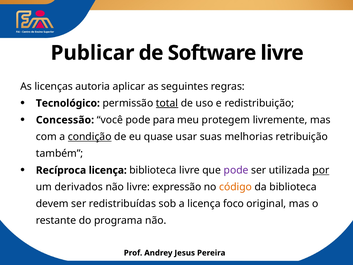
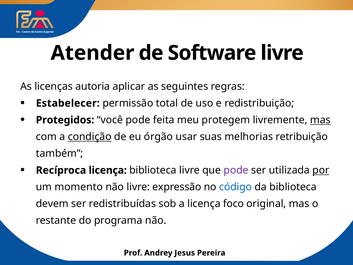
Publicar: Publicar -> Atender (92, 53)
Tecnológico: Tecnológico -> Estabelecer (68, 103)
total underline: present -> none (167, 103)
Concessão: Concessão -> Protegidos (65, 120)
para: para -> feita (164, 120)
mas underline: none -> present (320, 120)
quase: quase -> órgão (158, 137)
derivados: derivados -> momento (79, 187)
código colour: orange -> blue (236, 187)
